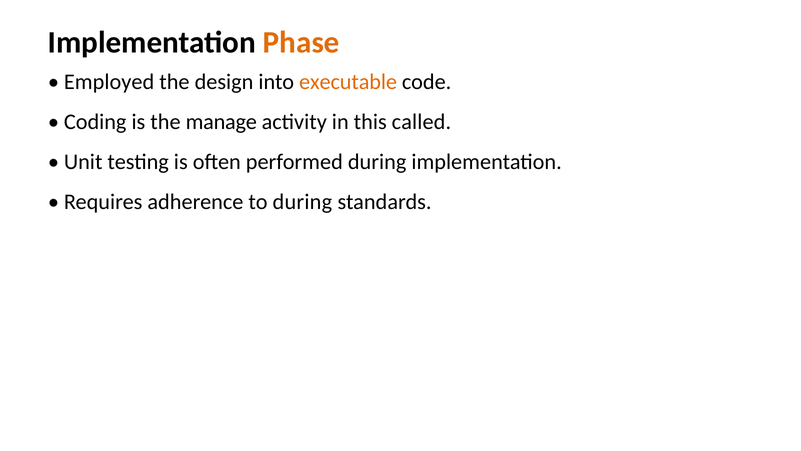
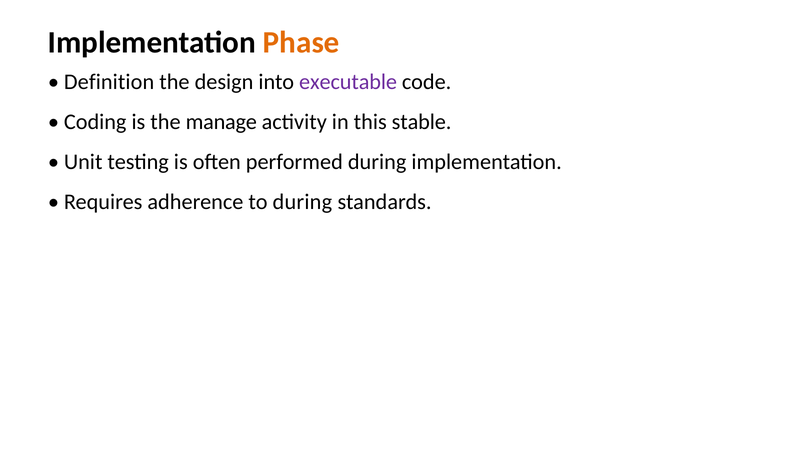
Employed: Employed -> Definition (109, 82)
executable colour: orange -> purple (348, 82)
called: called -> stable (422, 122)
